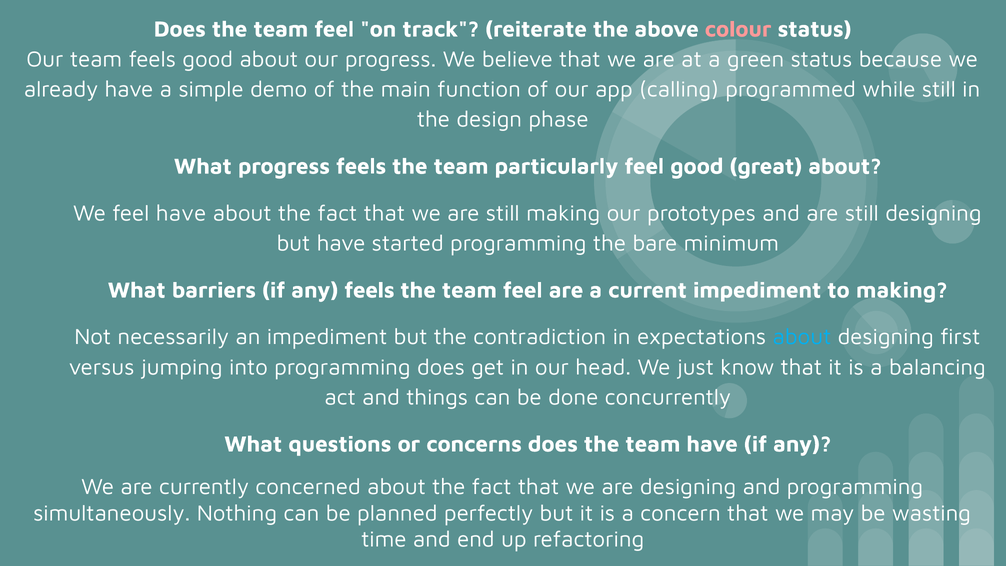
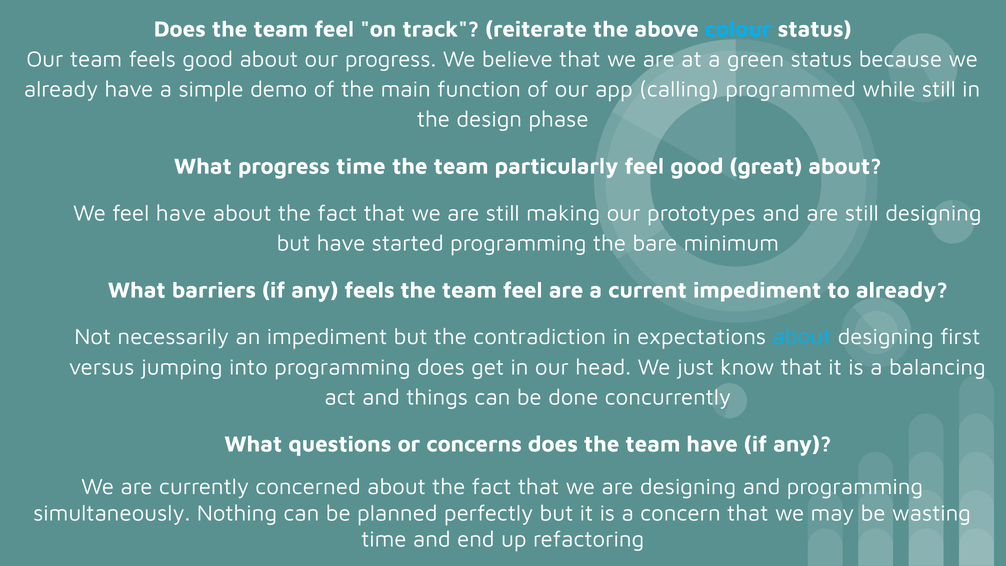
colour colour: pink -> light blue (738, 29)
progress feels: feels -> time (361, 166)
to making: making -> already (902, 290)
